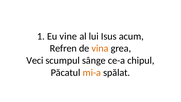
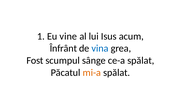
Refren: Refren -> Înfrânt (63, 48)
vina colour: orange -> blue (100, 48)
Veci: Veci -> Fost (35, 60)
ce-a chipul: chipul -> spălat (141, 60)
